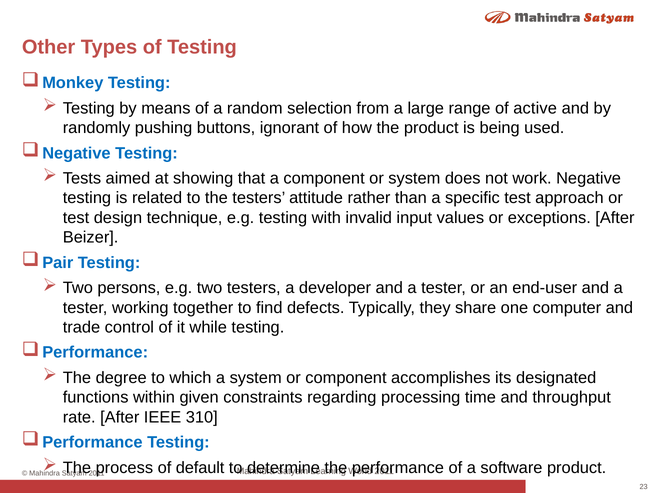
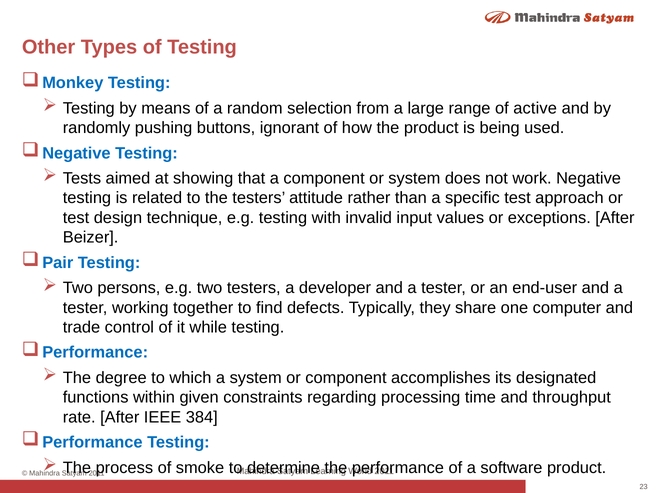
310: 310 -> 384 (202, 417)
default: default -> smoke (200, 467)
